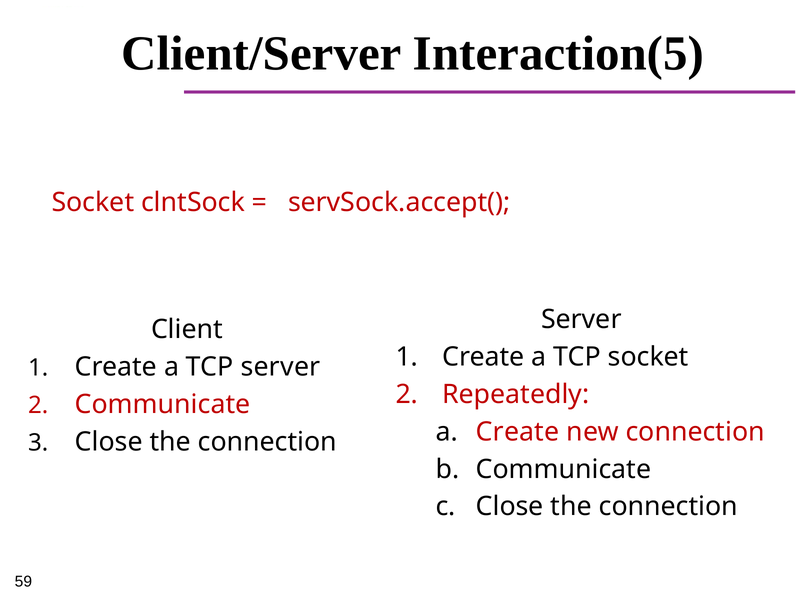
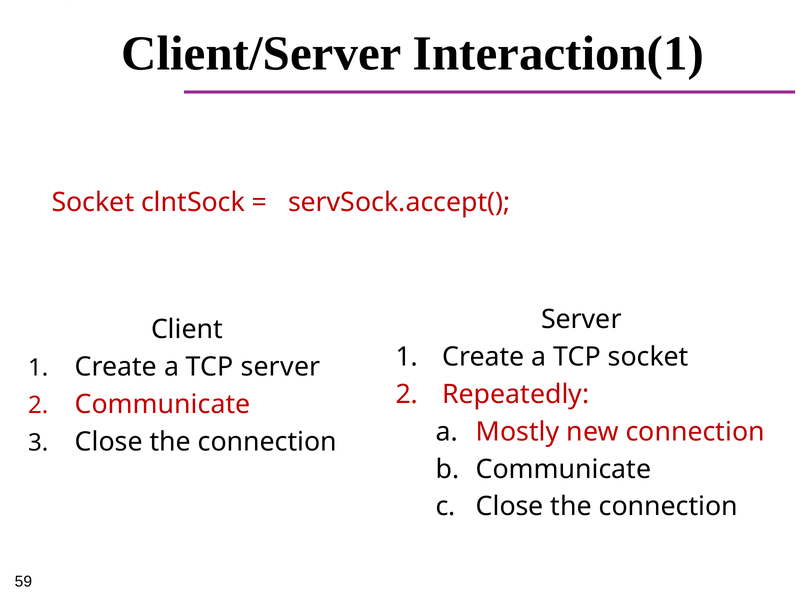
Interaction(5: Interaction(5 -> Interaction(1 (558, 54)
a Create: Create -> Mostly (518, 431)
